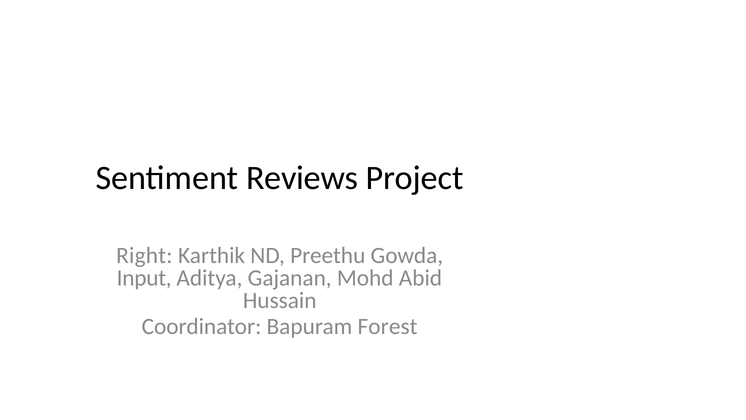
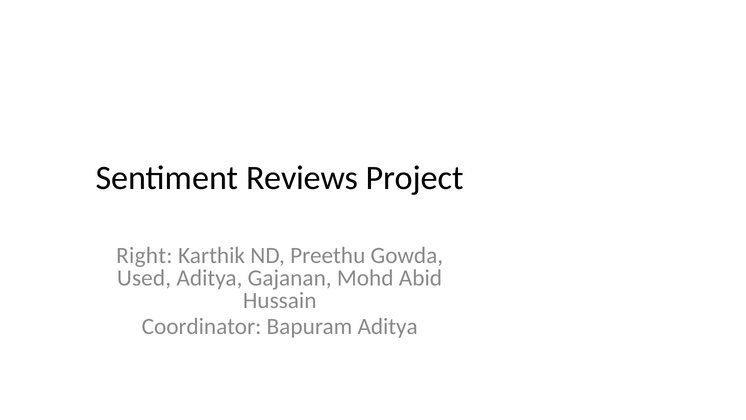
Input: Input -> Used (144, 278)
Bapuram Forest: Forest -> Aditya (388, 326)
